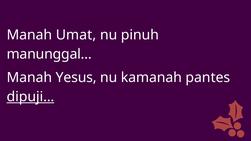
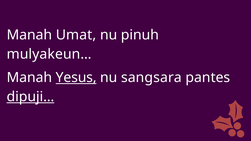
manunggal…: manunggal… -> mulyakeun… (49, 54)
Yesus underline: none -> present (76, 78)
kamanah: kamanah -> sangsara (151, 78)
